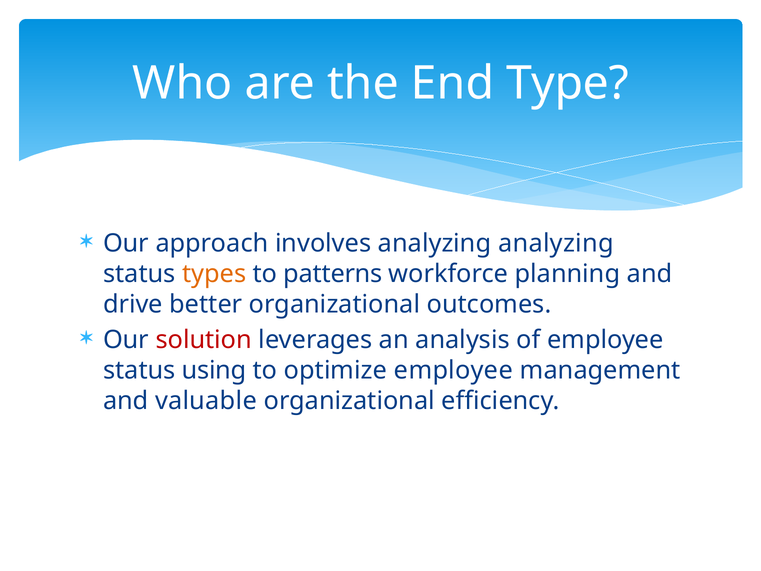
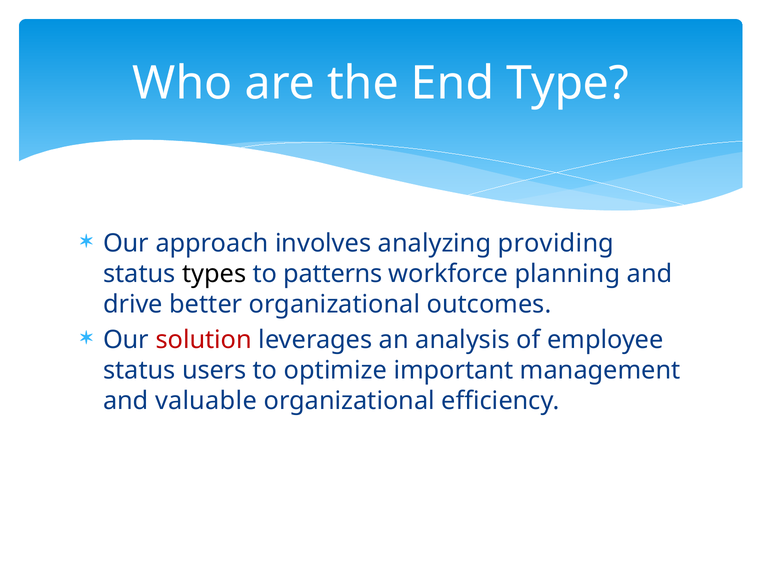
analyzing analyzing: analyzing -> providing (556, 243)
types colour: orange -> black (214, 274)
using: using -> users (214, 370)
optimize employee: employee -> important (454, 370)
